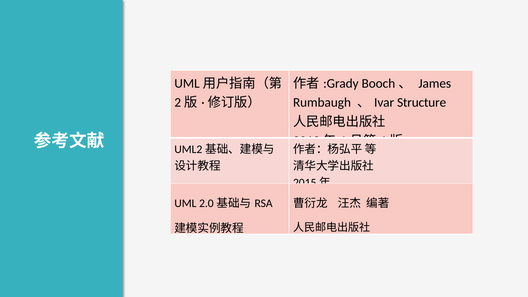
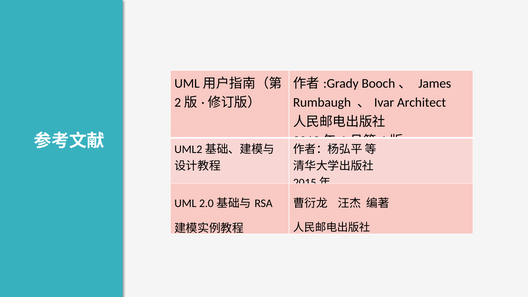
Structure: Structure -> Architect (422, 103)
